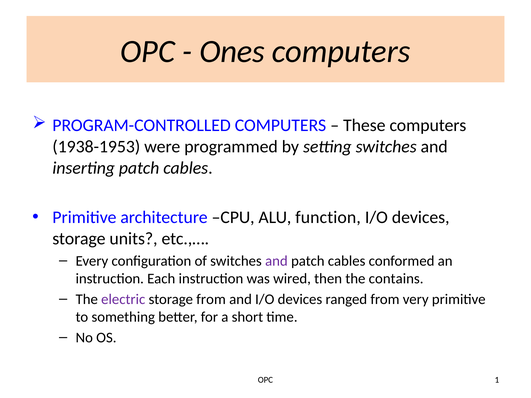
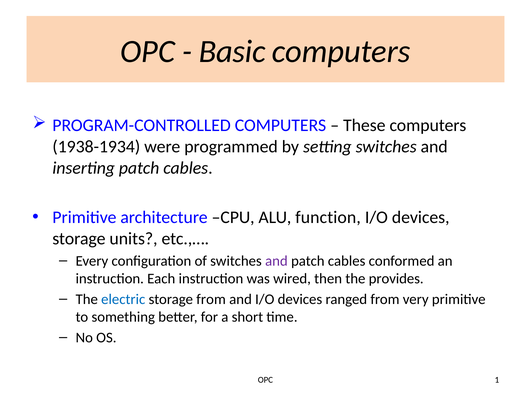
Ones: Ones -> Basic (232, 51)
1938-1953: 1938-1953 -> 1938-1934 (96, 147)
contains: contains -> provides (396, 279)
electric colour: purple -> blue (123, 299)
